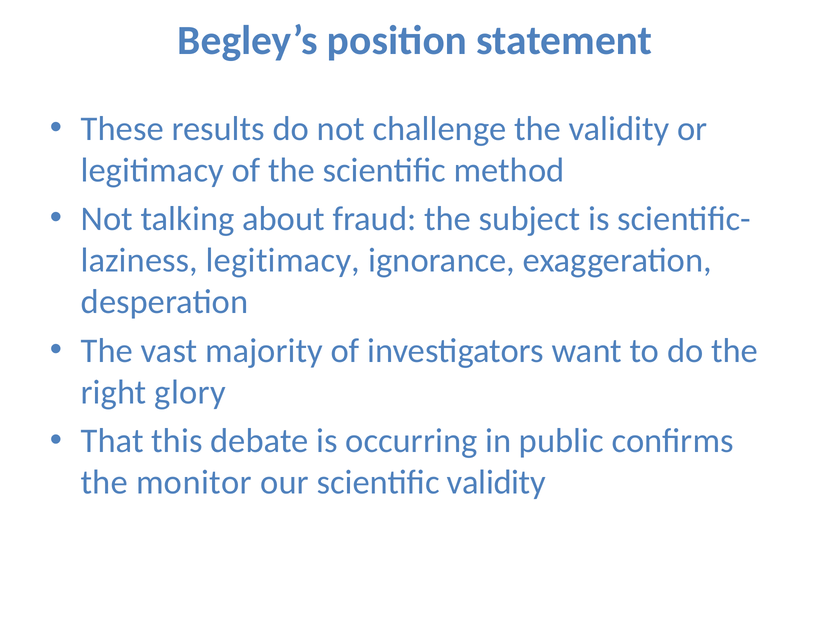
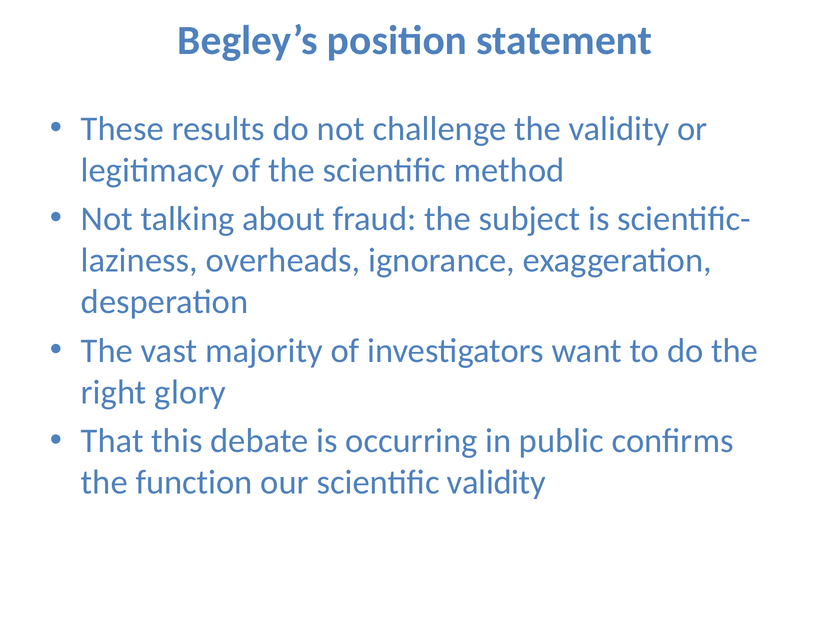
legitimacy: legitimacy -> overheads (283, 261)
monitor: monitor -> function (194, 483)
